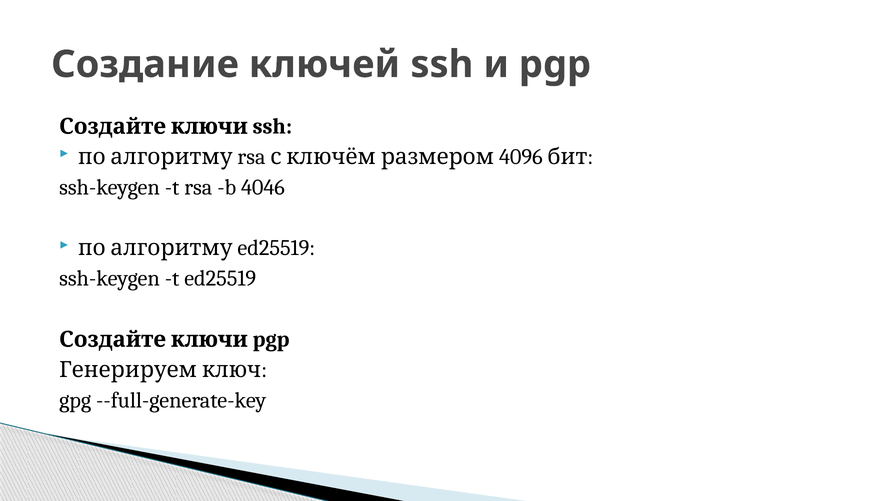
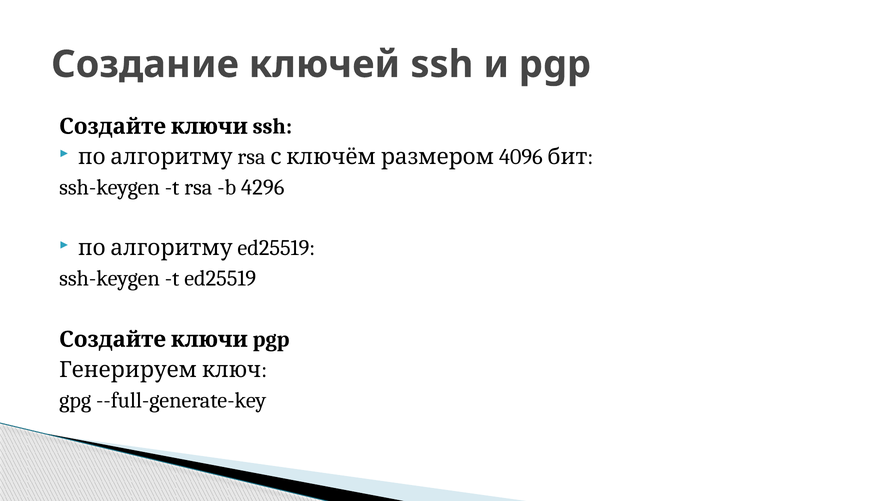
4046: 4046 -> 4296 (263, 188)
